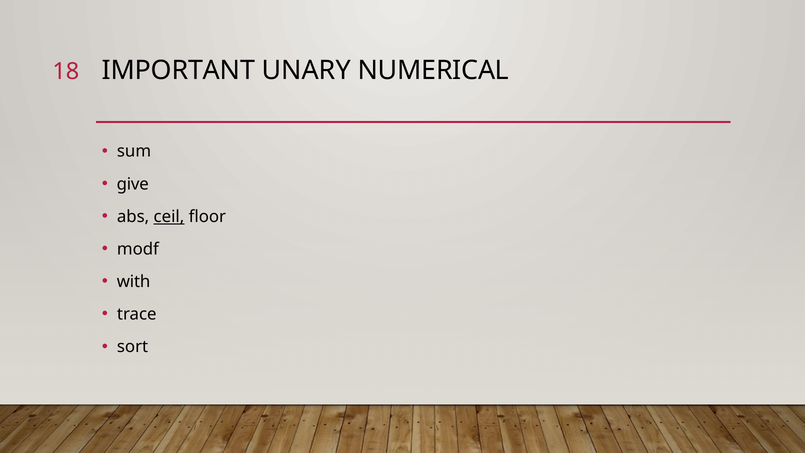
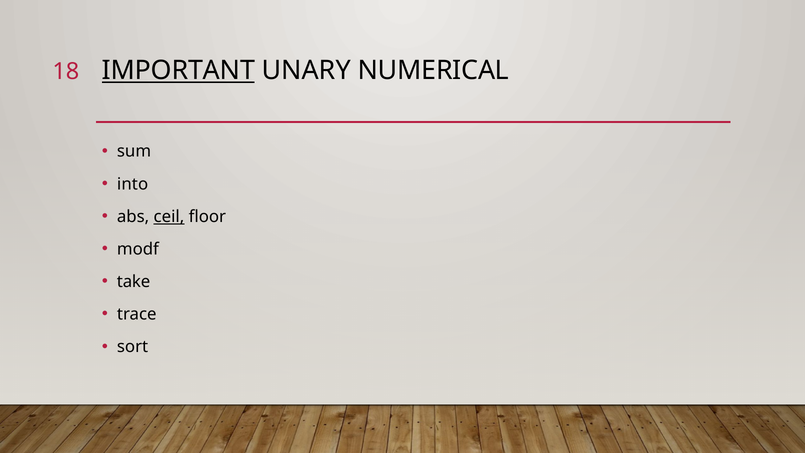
IMPORTANT underline: none -> present (178, 70)
give: give -> into (133, 184)
with: with -> take (134, 282)
